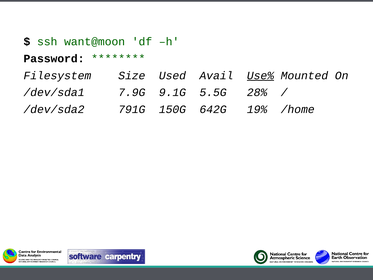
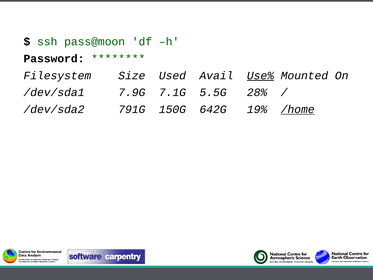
want@moon: want@moon -> pass@moon (95, 42)
9.1G: 9.1G -> 7.1G (172, 92)
/home underline: none -> present (298, 109)
